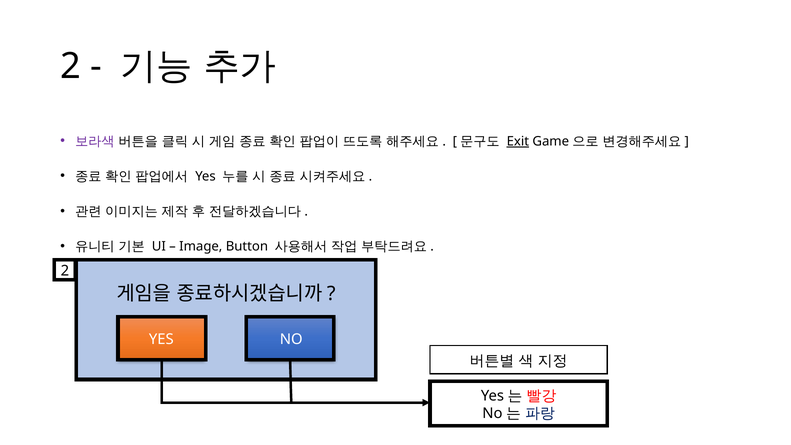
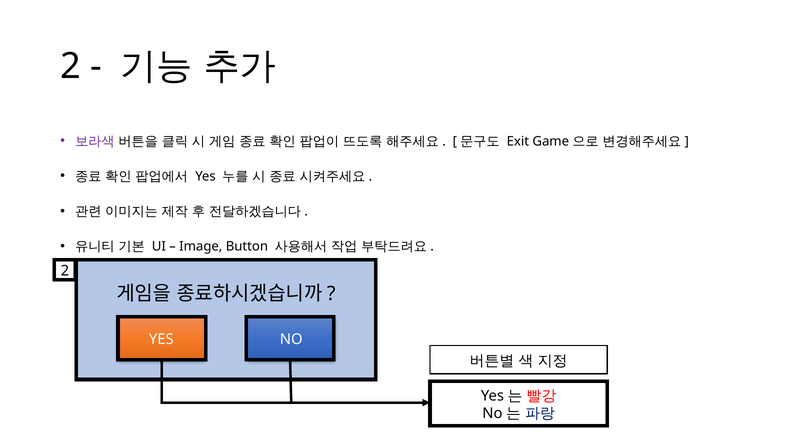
Exit underline: present -> none (518, 141)
